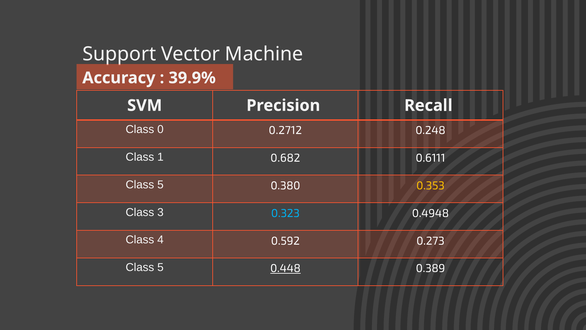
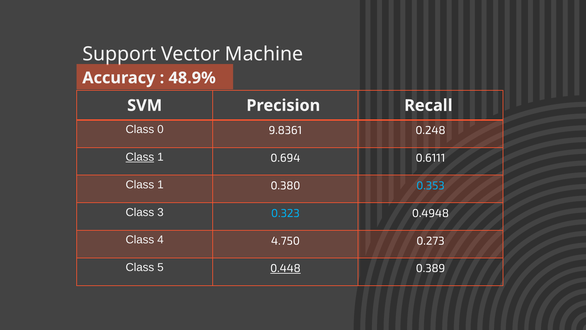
39.9%: 39.9% -> 48.9% (192, 78)
0.2712: 0.2712 -> 9.8361 (285, 130)
Class underline: none -> present (140, 157)
0.682: 0.682 -> 0.694 (285, 158)
5: 5 -> 1 (160, 184)
0.353 colour: yellow -> light blue (430, 186)
0.592: 0.592 -> 4.750 (285, 241)
